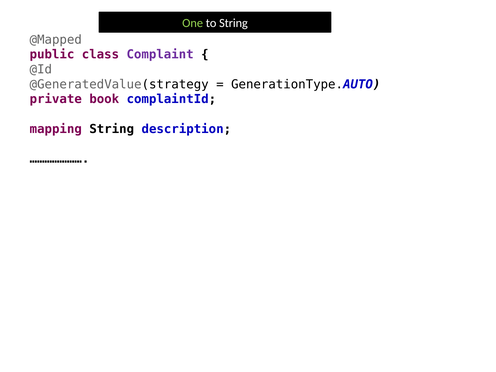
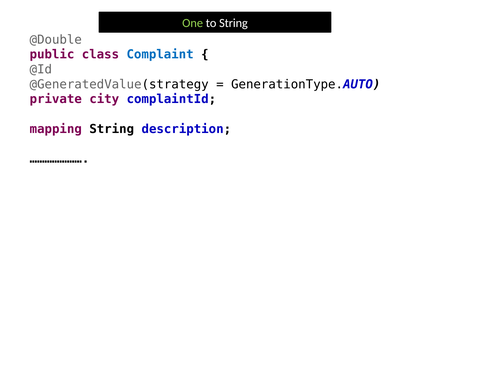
@Mapped: @Mapped -> @Double (56, 40)
Complaint colour: purple -> blue (160, 55)
book: book -> city (104, 99)
